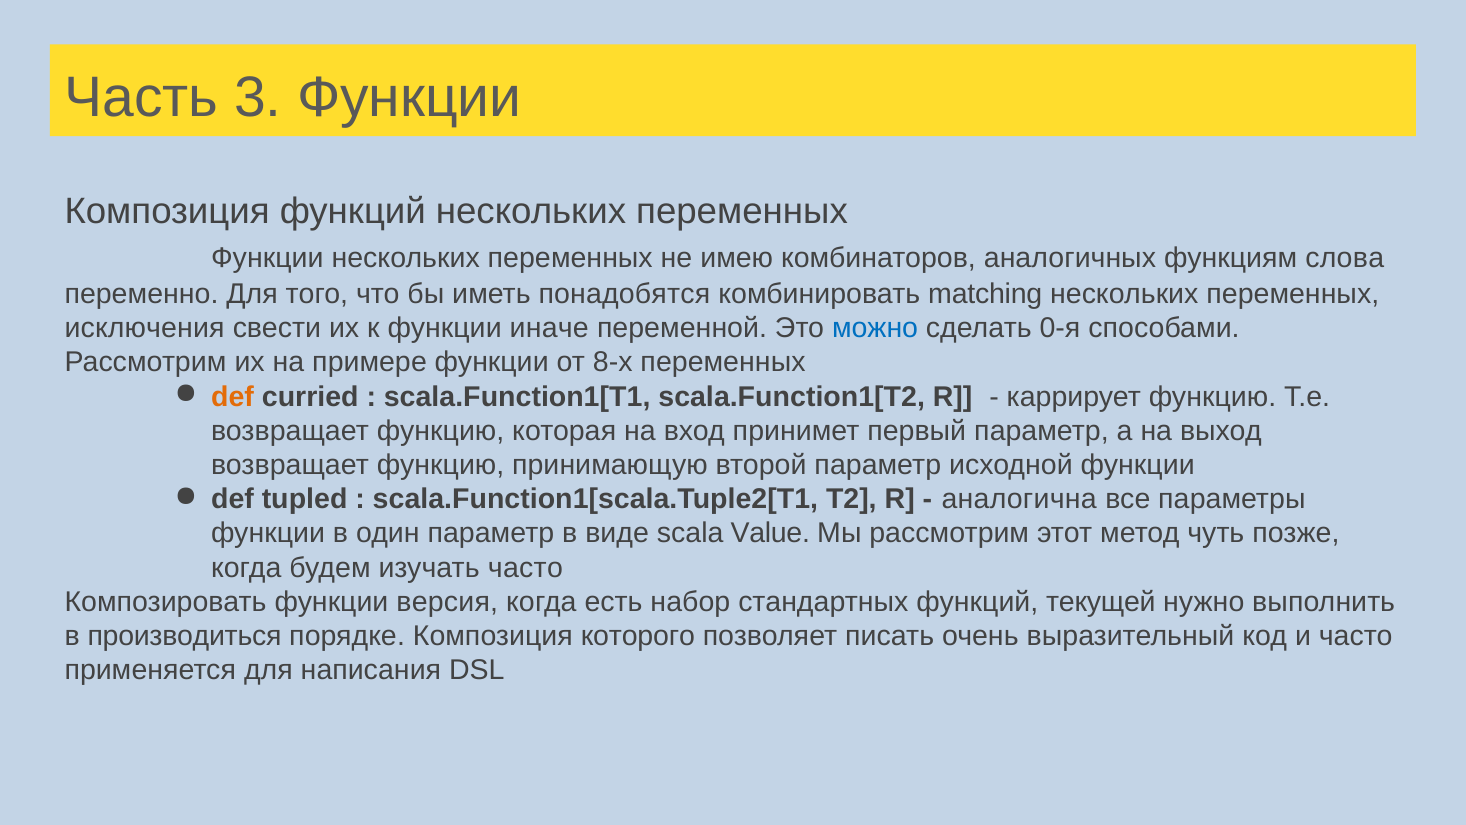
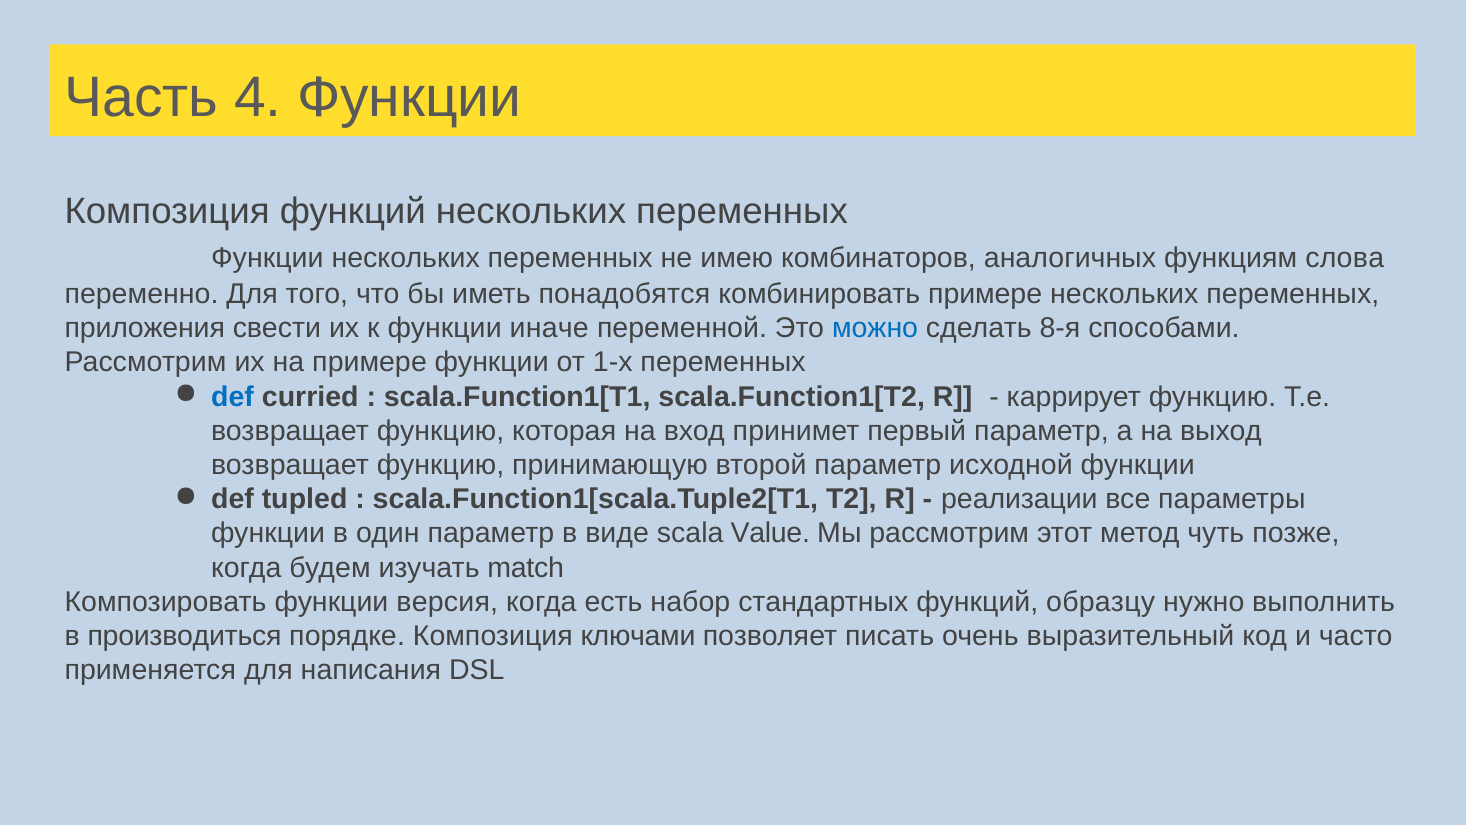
3: 3 -> 4 (258, 97)
комбинировать matching: matching -> примере (985, 294)
исключения: исключения -> приложения (145, 328)
0-я: 0-я -> 8-я (1060, 328)
8-х: 8-х -> 1-х (613, 362)
def colour: orange -> blue (233, 396)
аналогична: аналогична -> реализации (1019, 499)
изучать часто: часто -> match (526, 568)
текущей: текущей -> образцу (1101, 602)
которого: которого -> ключами (638, 636)
